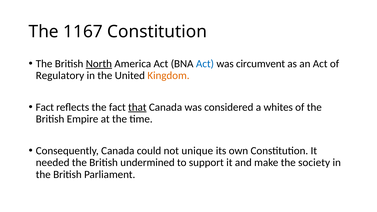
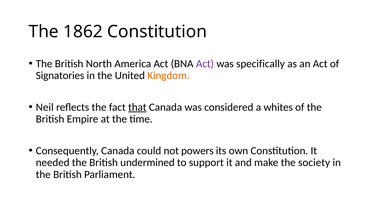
1167: 1167 -> 1862 (83, 32)
North underline: present -> none (99, 64)
Act colour: blue -> purple (205, 64)
circumvent: circumvent -> specifically (261, 64)
Regulatory: Regulatory -> Signatories (60, 76)
Fact: Fact -> Neil (45, 107)
unique: unique -> powers (197, 151)
